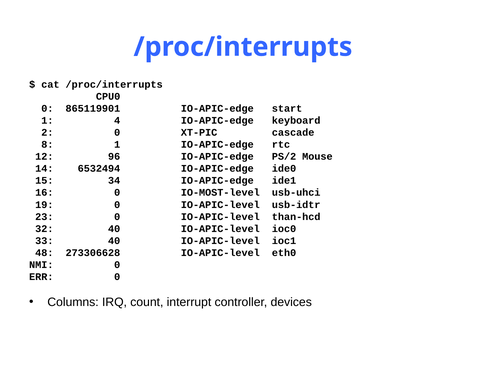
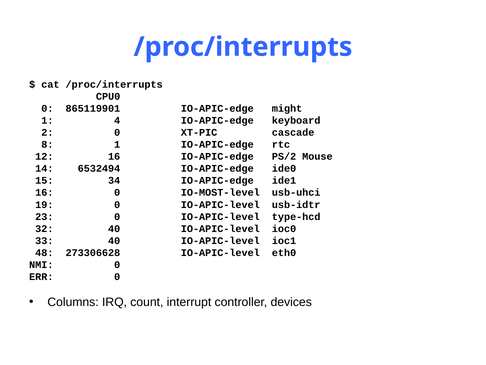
start: start -> might (287, 108)
12 96: 96 -> 16 (114, 156)
than-hcd: than-hcd -> type-hcd (296, 216)
